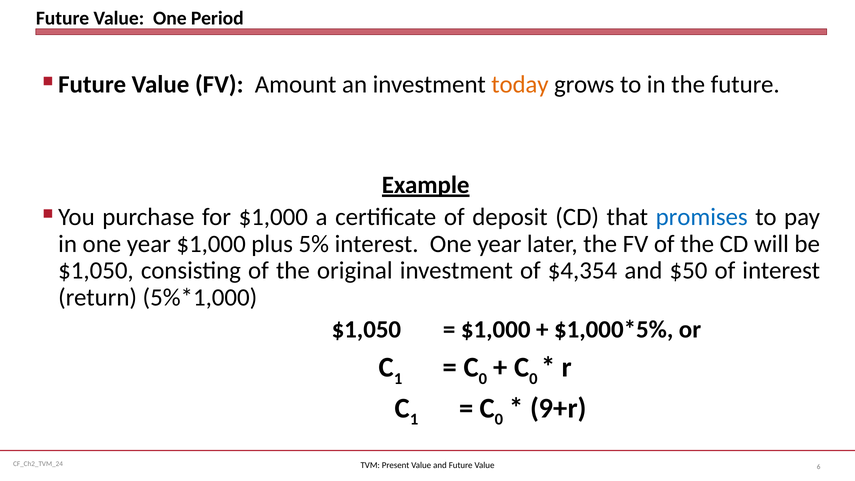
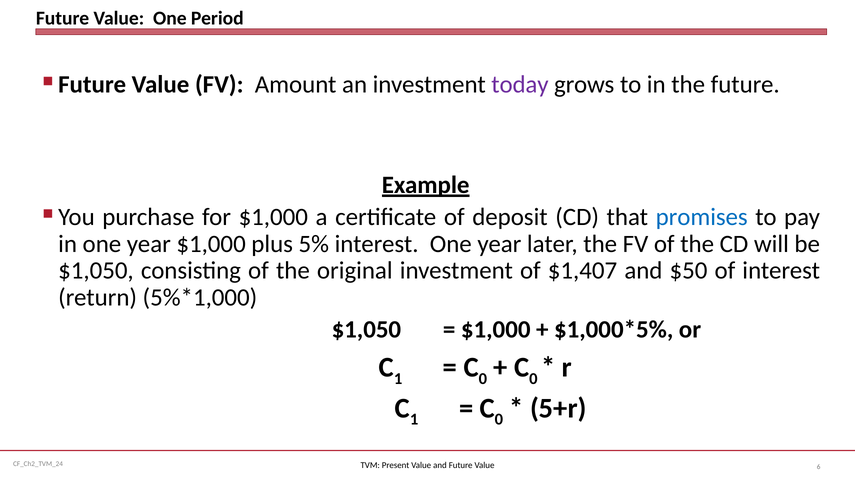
today colour: orange -> purple (520, 85)
$4,354: $4,354 -> $1,407 (583, 271)
9+r: 9+r -> 5+r (558, 408)
